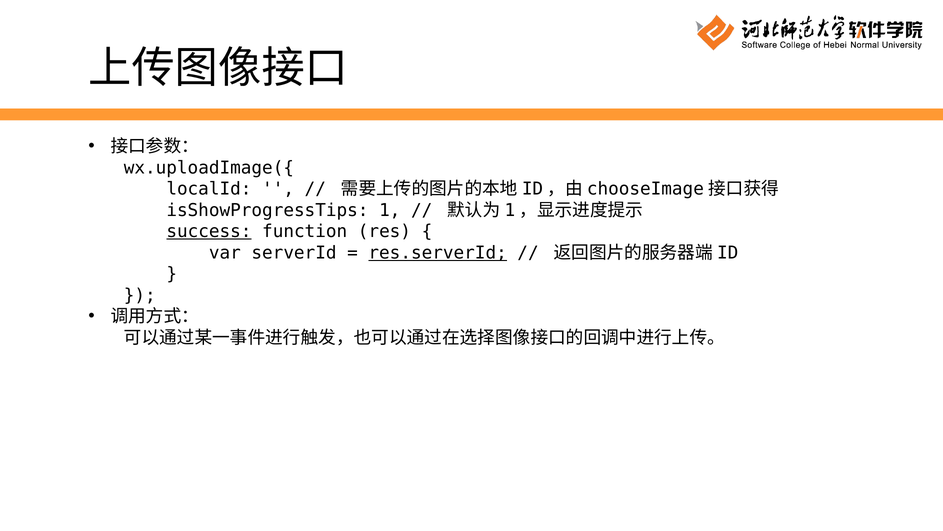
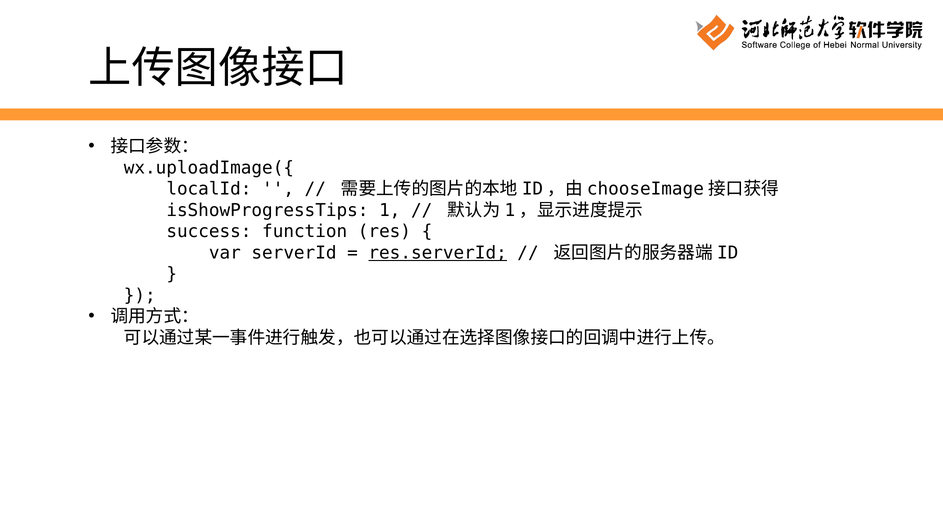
success underline: present -> none (209, 231)
